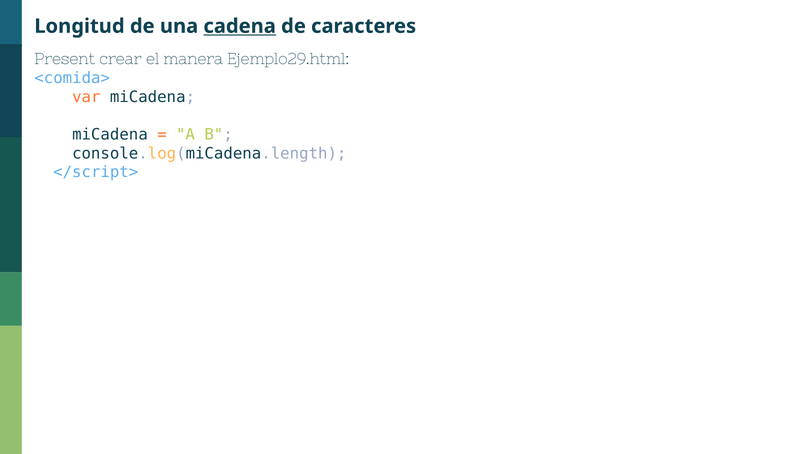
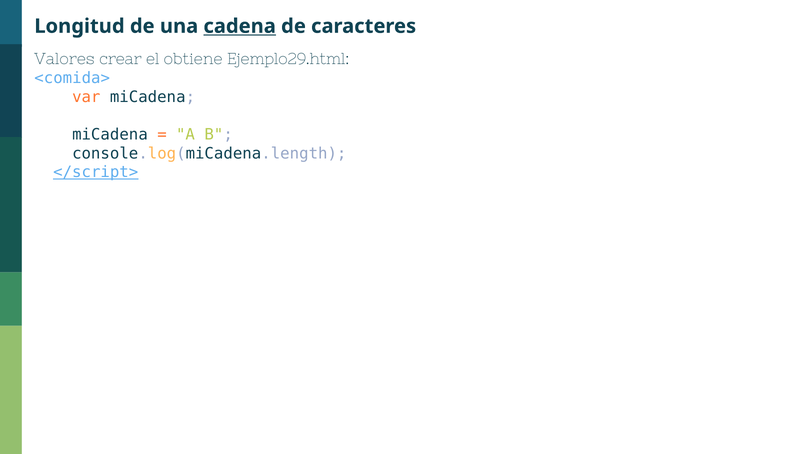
Present: Present -> Valores (65, 59)
manera: manera -> obtiene (193, 59)
</script> underline: none -> present (96, 172)
